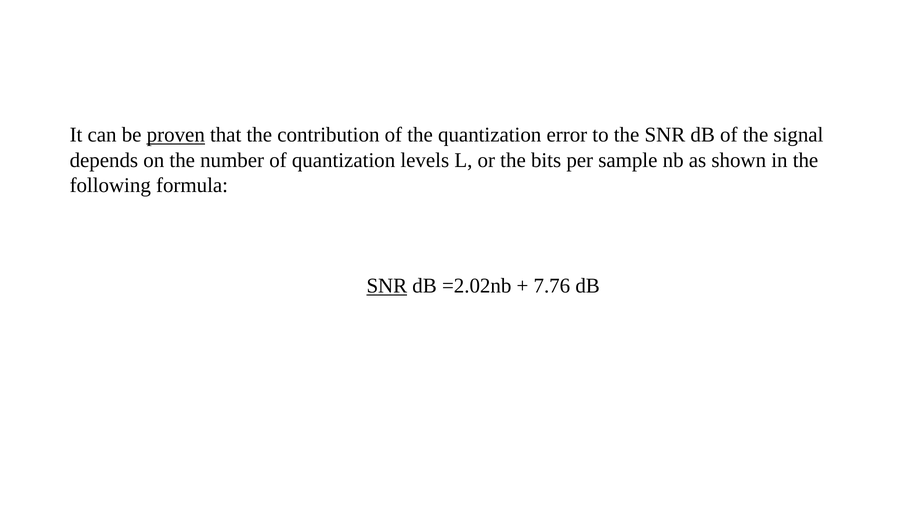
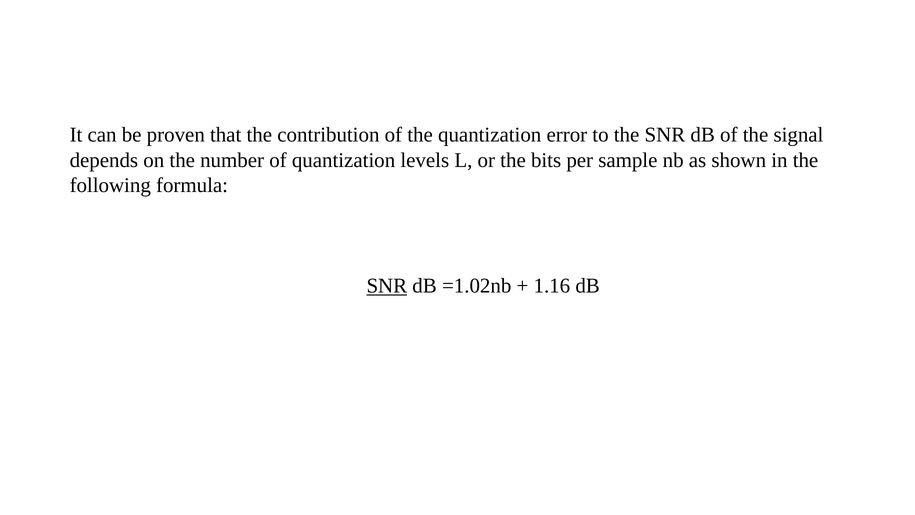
proven underline: present -> none (176, 135)
=2.02nb: =2.02nb -> =1.02nb (477, 286)
7.76: 7.76 -> 1.16 (552, 286)
